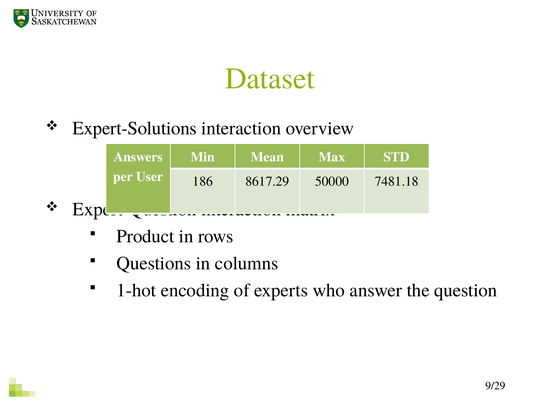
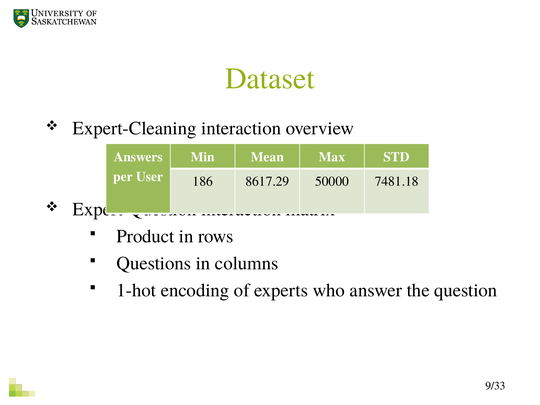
Expert-Solutions: Expert-Solutions -> Expert-Cleaning (135, 128)
9/29: 9/29 -> 9/33 (495, 386)
